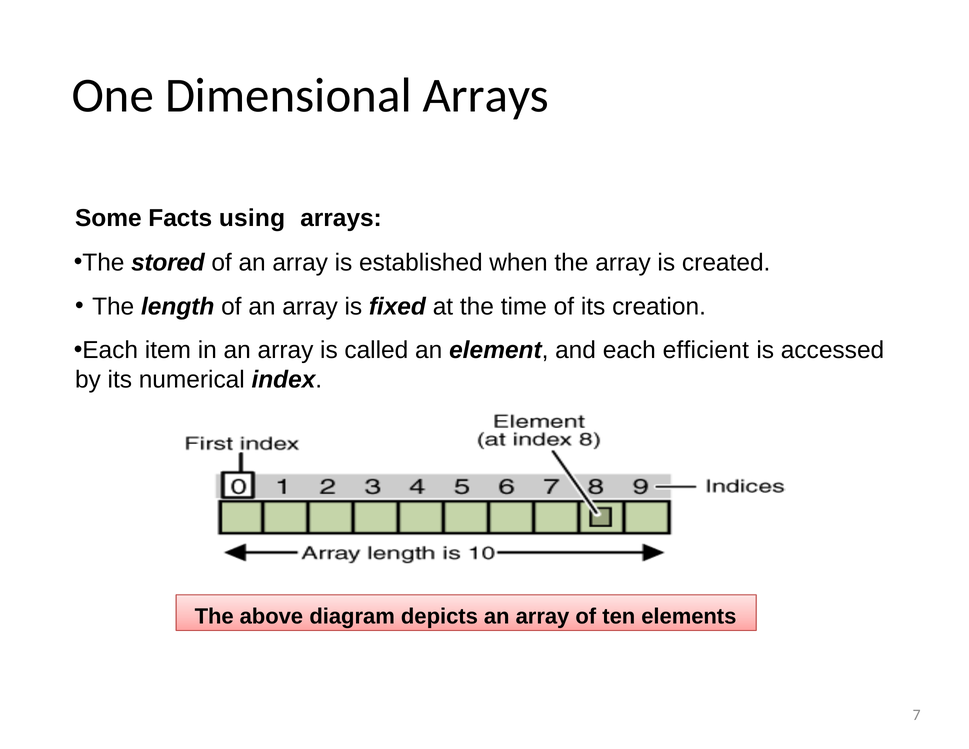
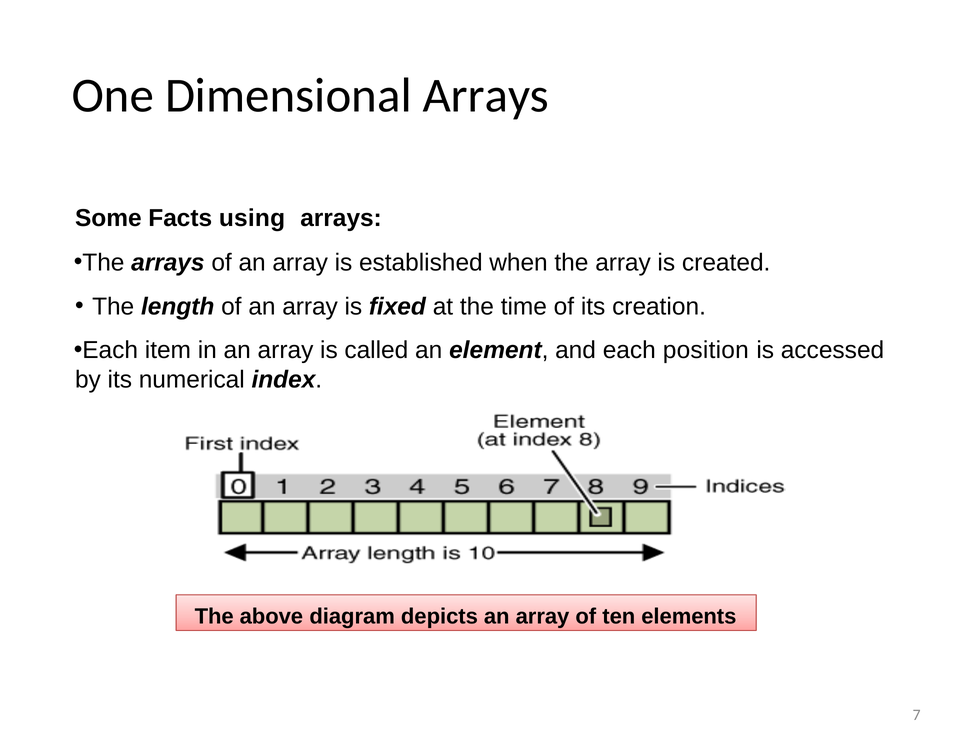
The stored: stored -> arrays (168, 262)
efficient: efficient -> position (706, 350)
